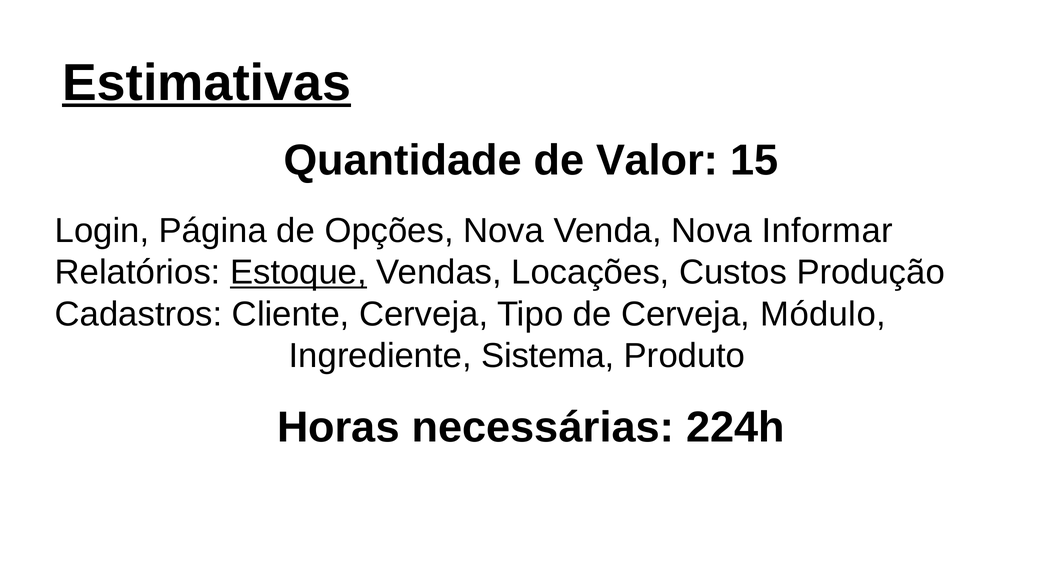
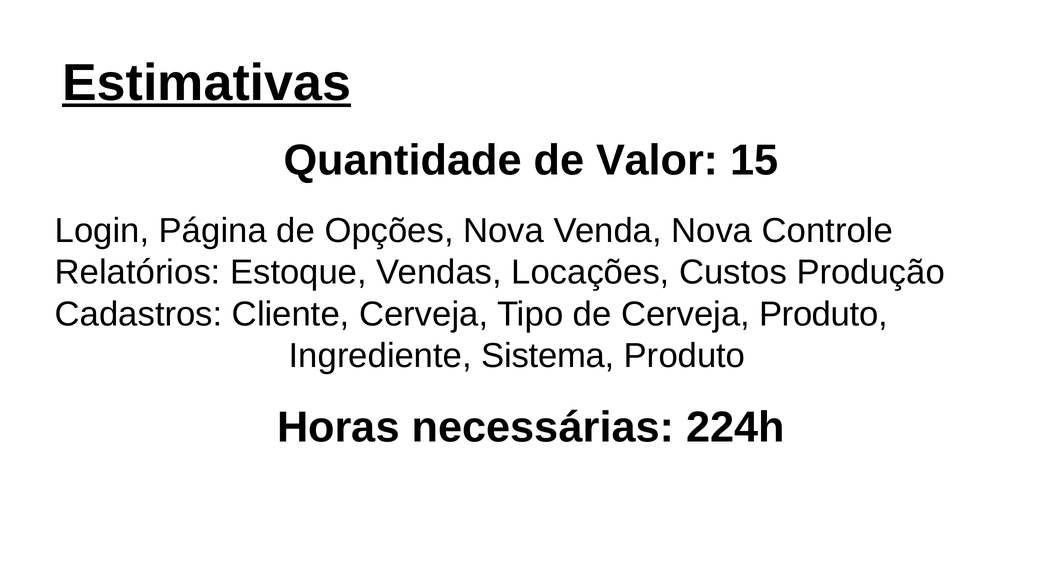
Informar: Informar -> Controle (827, 231)
Estoque underline: present -> none (298, 272)
Cerveja Módulo: Módulo -> Produto (823, 314)
